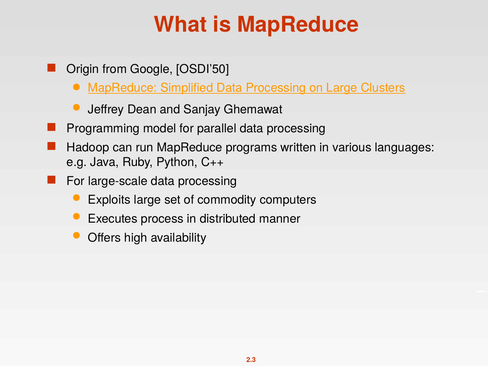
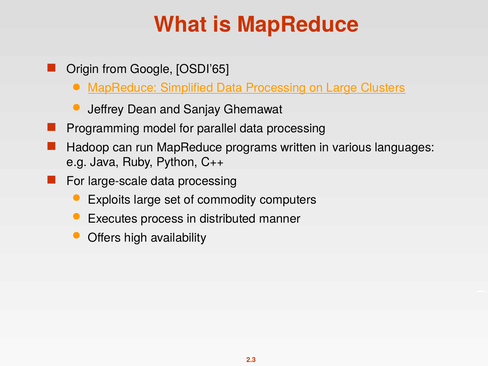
OSDI’50: OSDI’50 -> OSDI’65 (203, 69)
